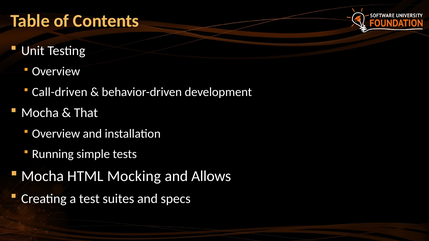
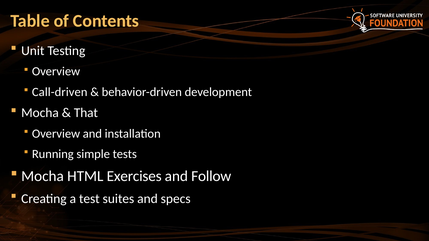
Mocking: Mocking -> Exercises (134, 176)
Allows: Allows -> Follow (211, 176)
